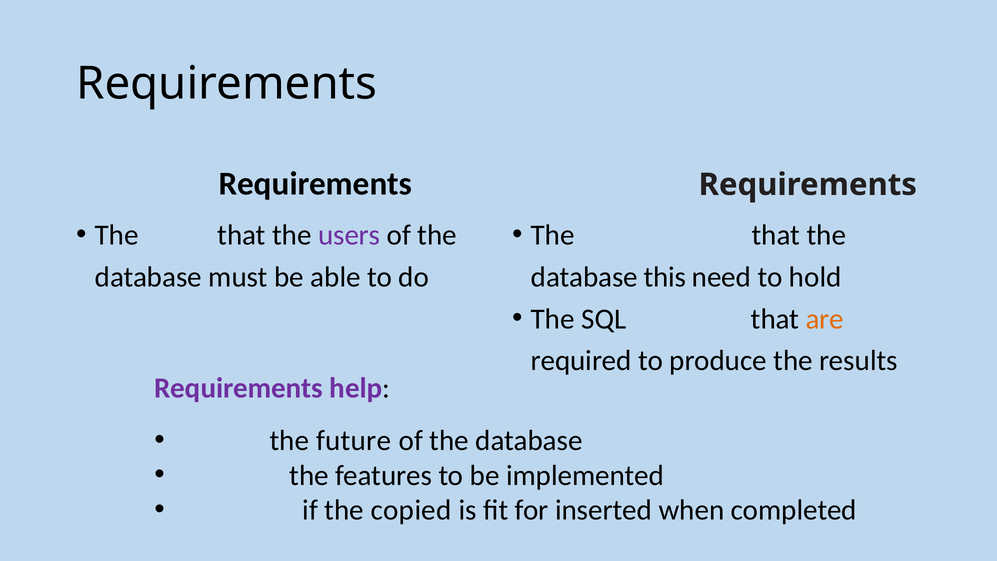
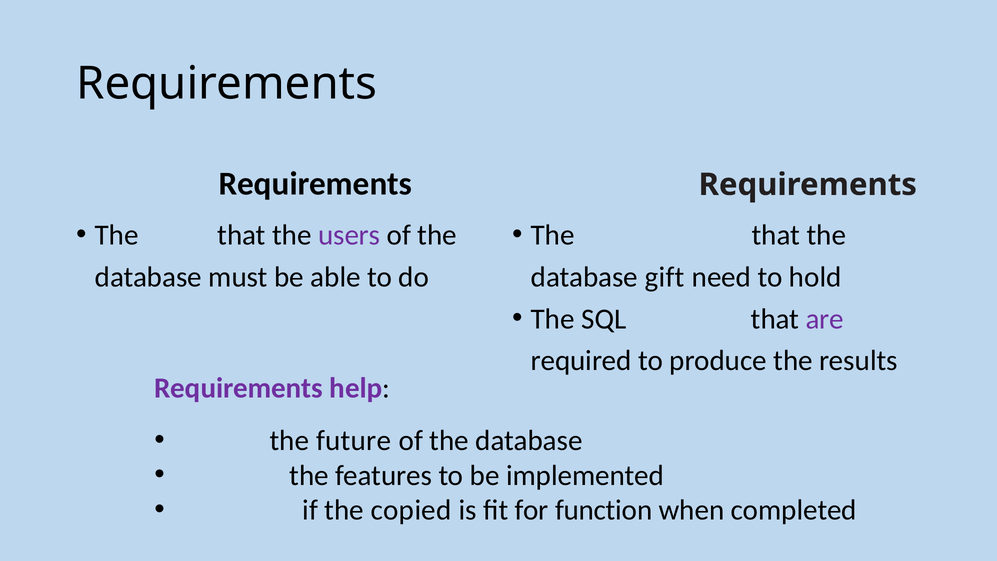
this: this -> gift (665, 277)
are colour: orange -> purple (825, 319)
inserted: inserted -> function (604, 510)
